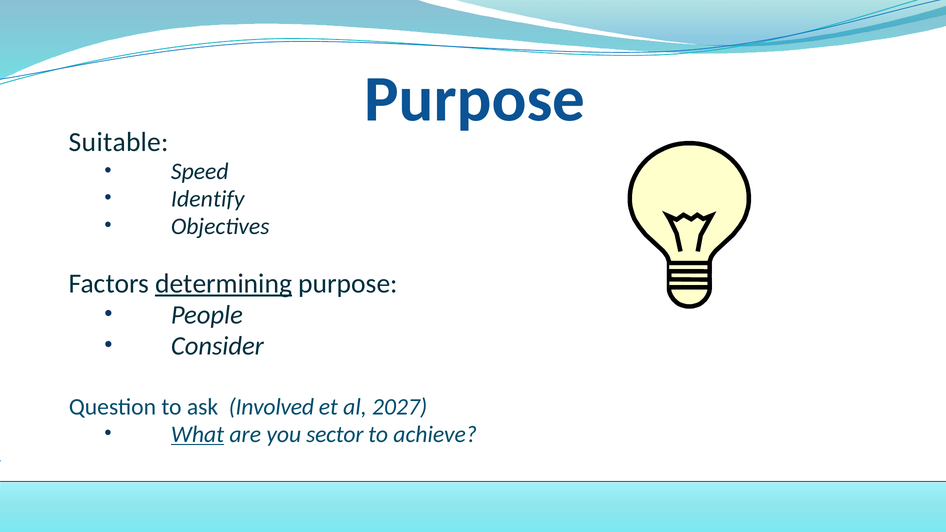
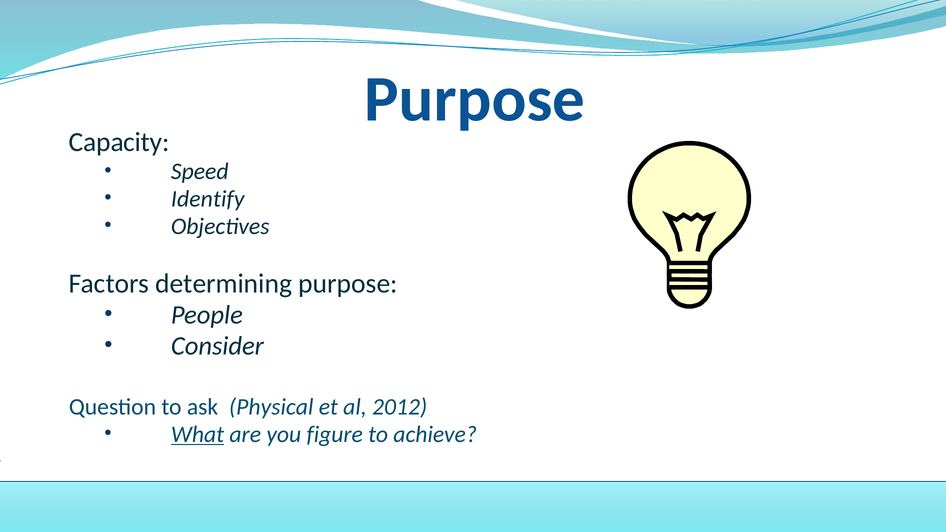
Suitable: Suitable -> Capacity (119, 142)
determining underline: present -> none (224, 284)
Involved: Involved -> Physical (271, 407)
2027: 2027 -> 2012 (400, 407)
sector: sector -> figure (335, 434)
